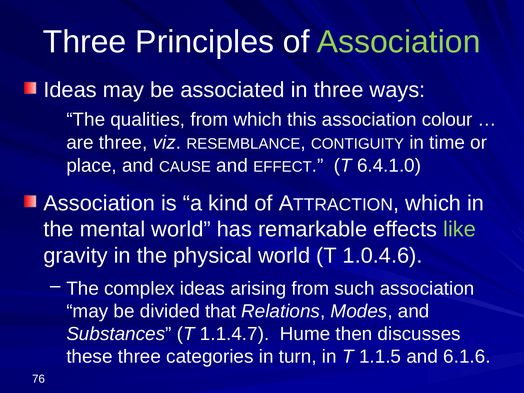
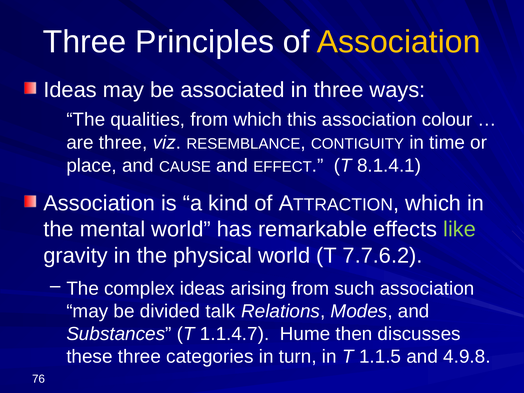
Association colour: light green -> yellow (399, 42)
6.4.1.0: 6.4.1.0 -> 8.1.4.1 (389, 165)
1.0.4.6: 1.0.4.6 -> 7.7.6.2 (383, 256)
that: that -> talk (220, 311)
6.1.6: 6.1.6 -> 4.9.8 (467, 357)
